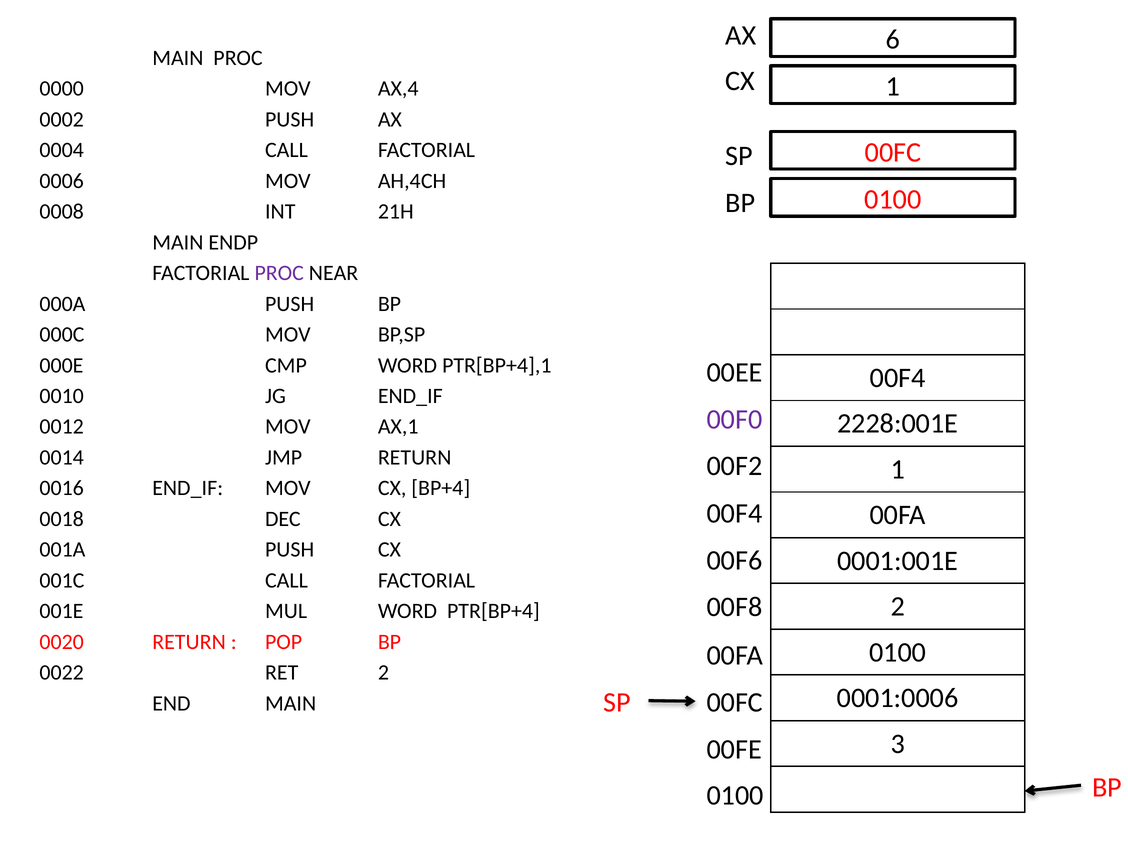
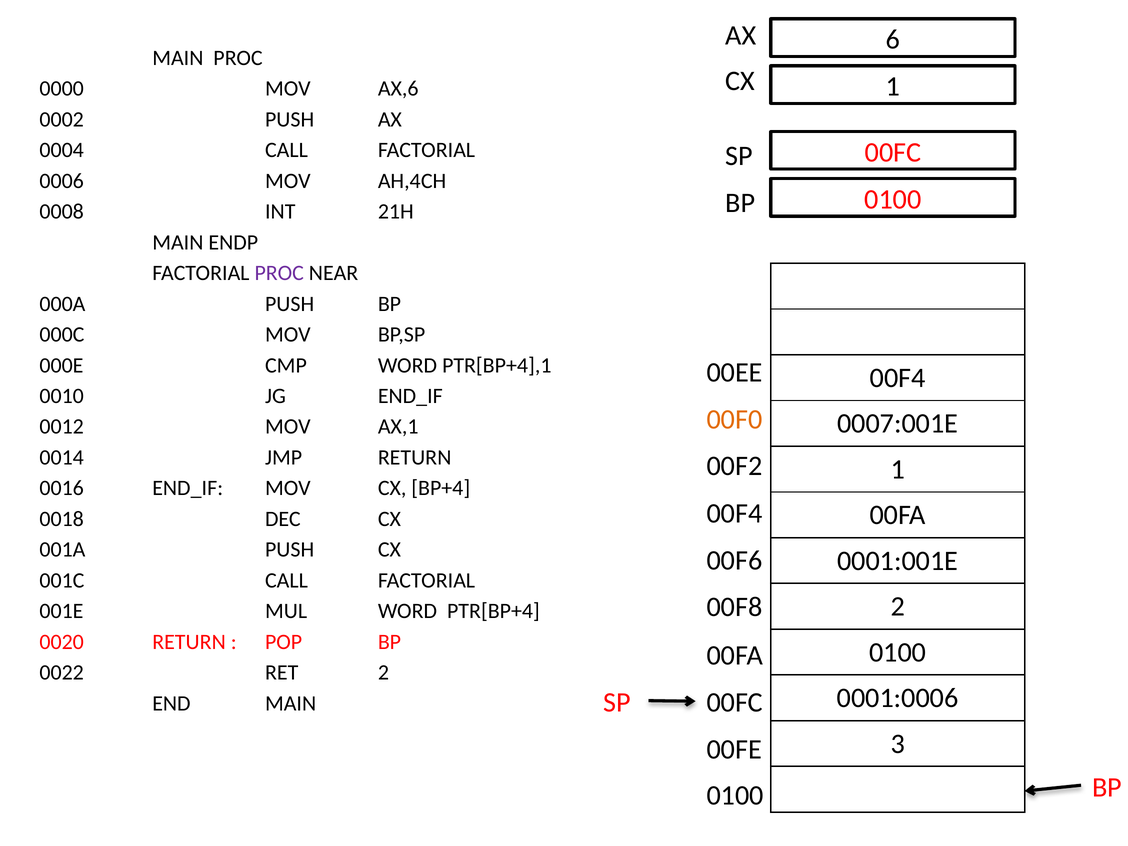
AX,4: AX,4 -> AX,6 (398, 89)
00F0 colour: purple -> orange (735, 419)
2228:001E: 2228:001E -> 0007:001E (898, 424)
